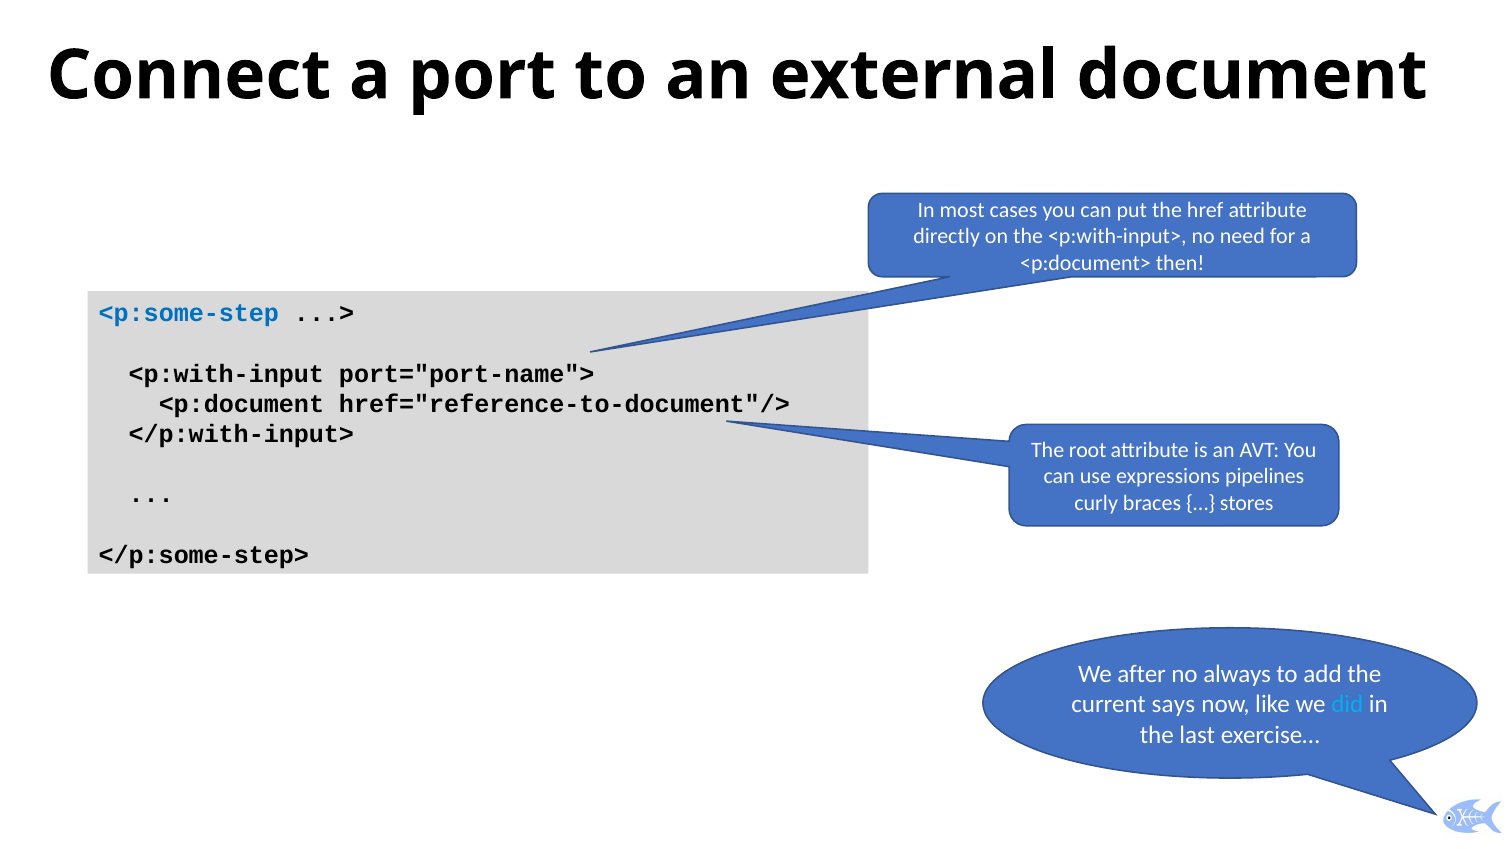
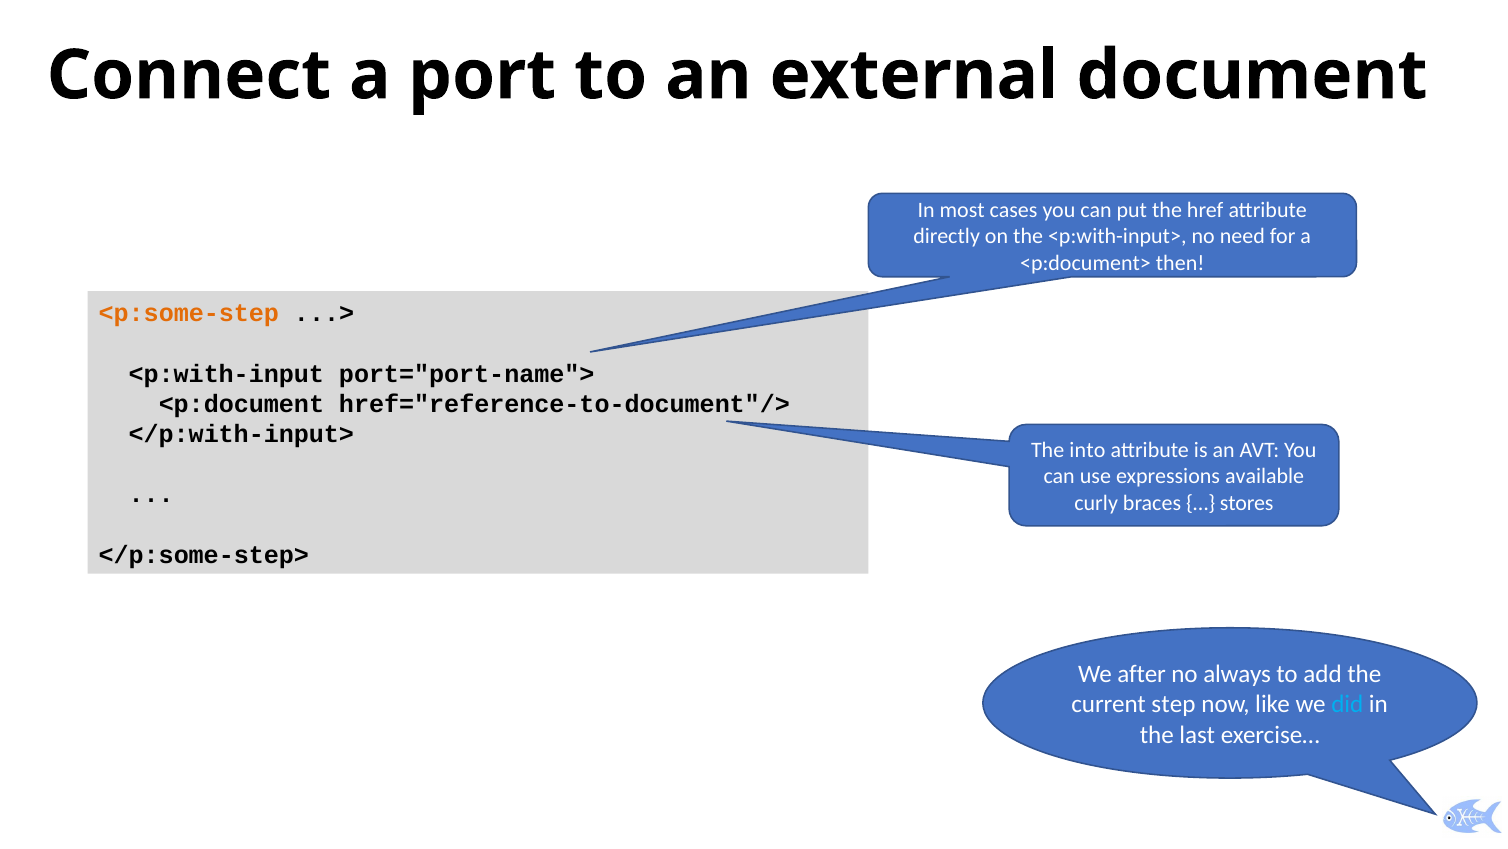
<p:some-step colour: blue -> orange (189, 313)
root: root -> into (1087, 450)
pipelines: pipelines -> available (1265, 476)
says: says -> step (1174, 704)
